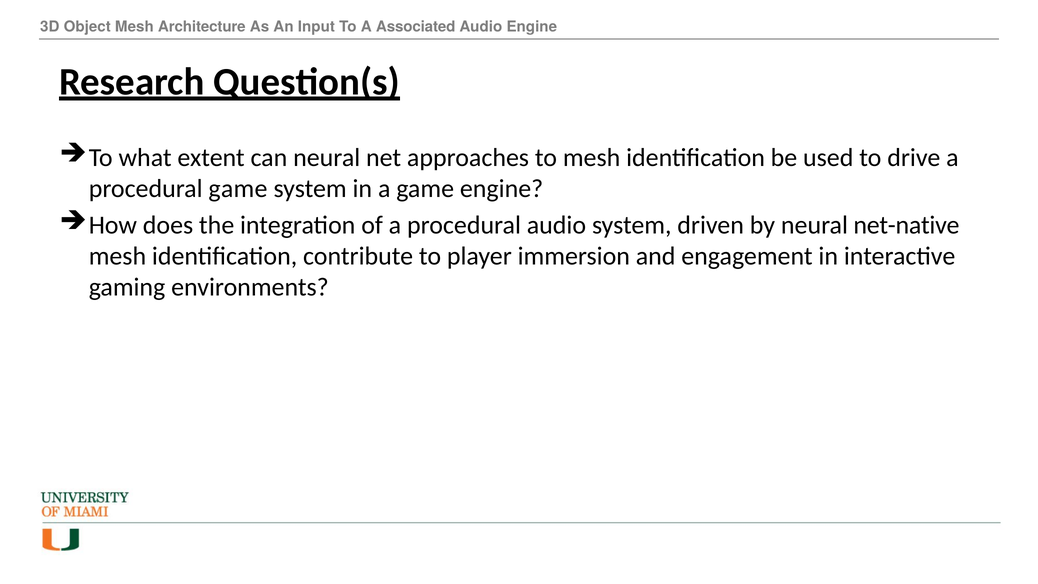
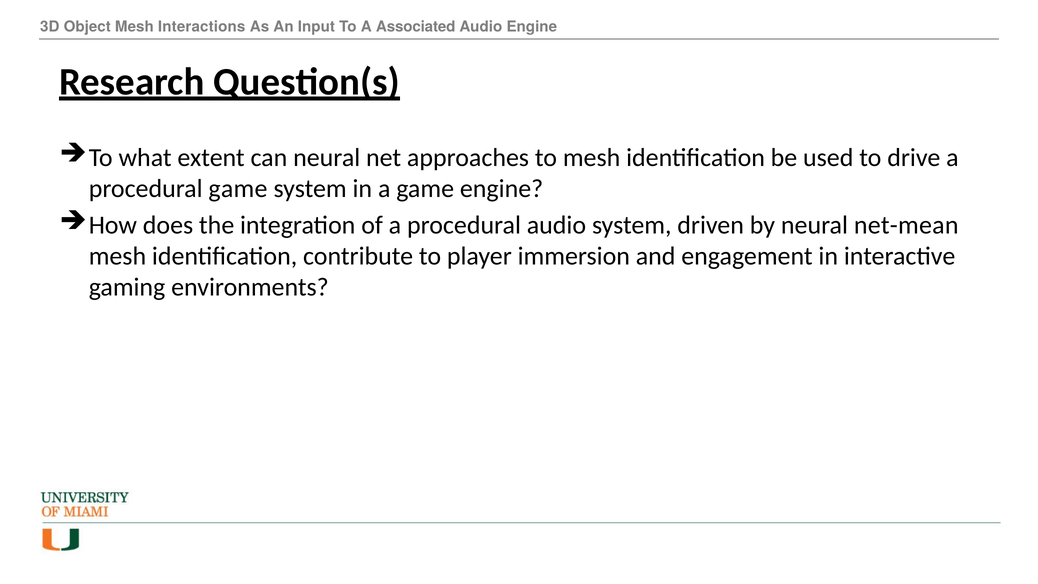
Architecture: Architecture -> Interactions (202, 27)
net-native: net-native -> net-mean (906, 225)
